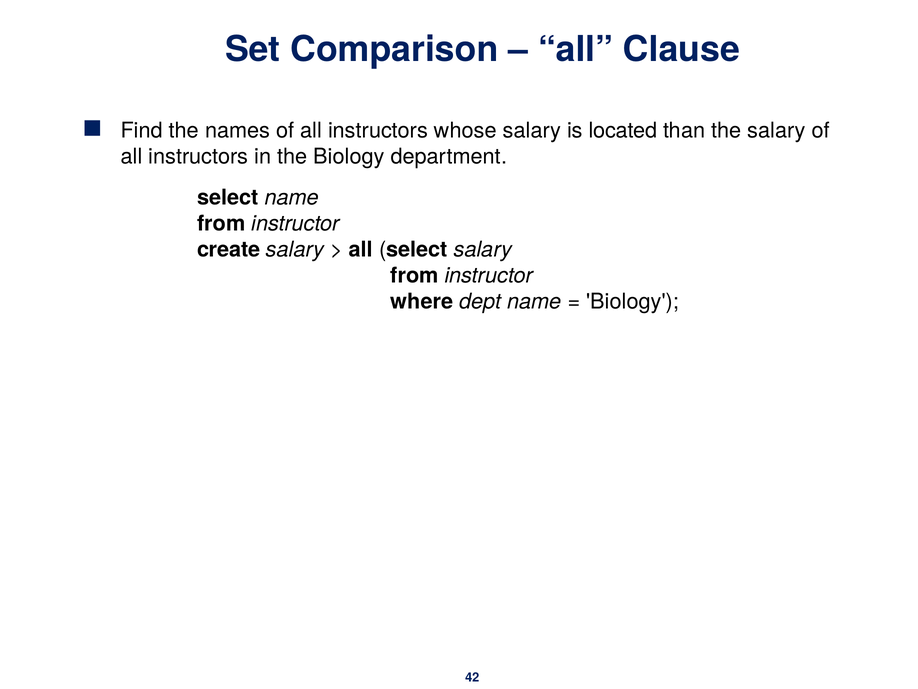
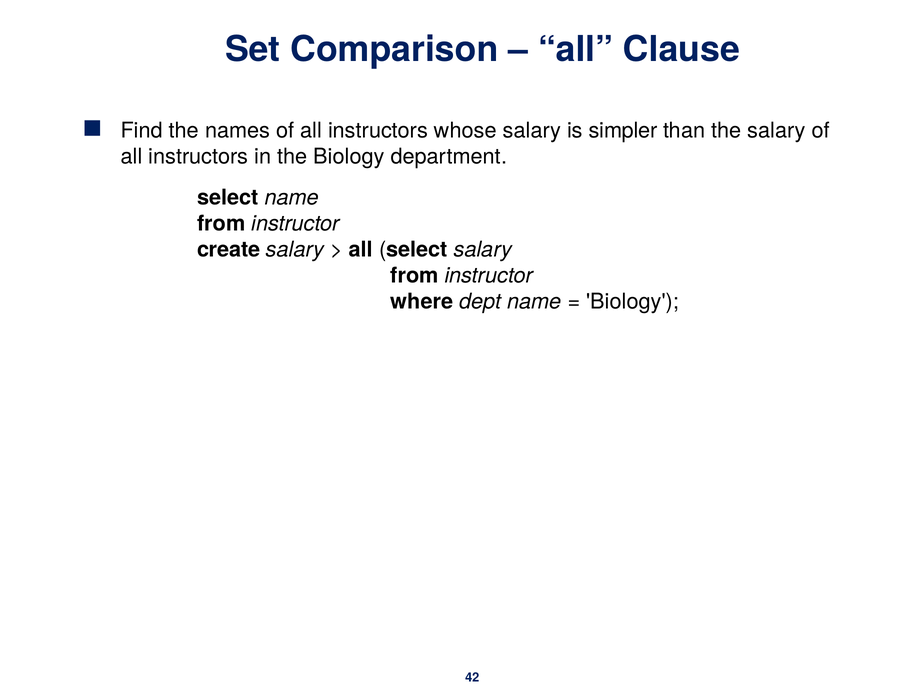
located: located -> simpler (623, 130)
